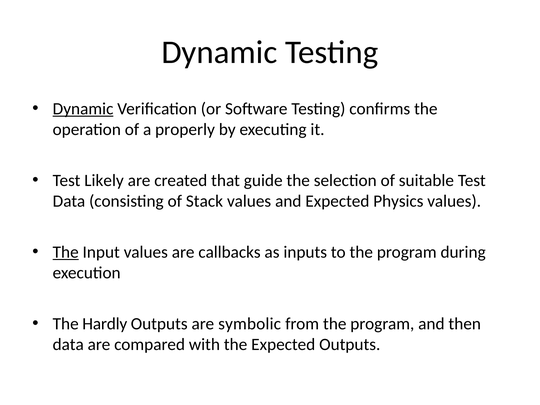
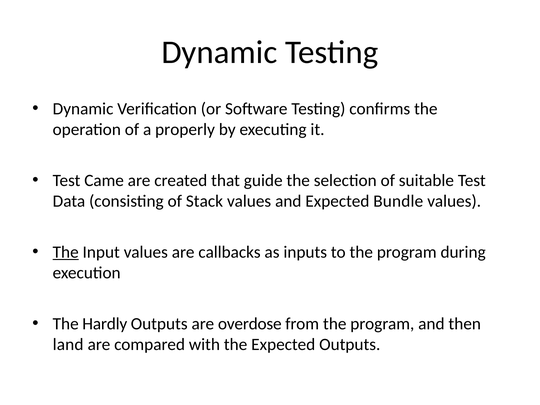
Dynamic underline: present -> none (83, 109)
Likely: Likely -> Came (104, 180)
Physics: Physics -> Bundle (398, 201)
symbolic: symbolic -> overdose (250, 324)
data: data -> land (68, 344)
